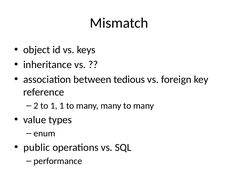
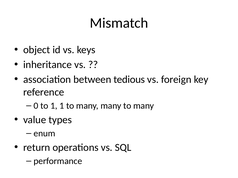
2: 2 -> 0 (36, 106)
public: public -> return (37, 148)
